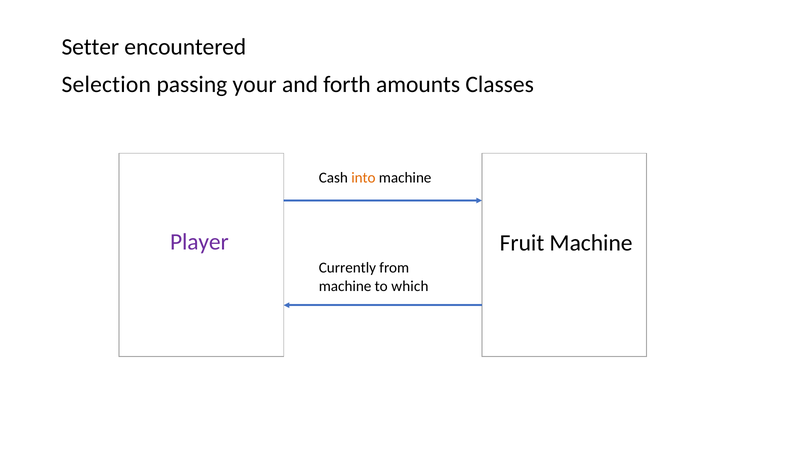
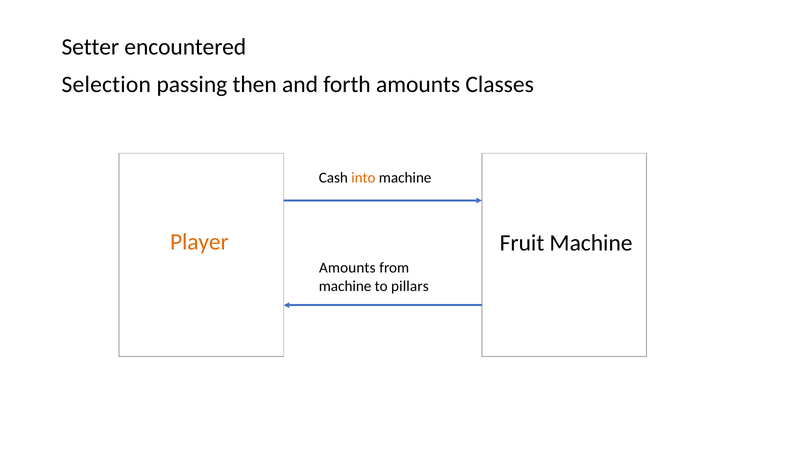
your: your -> then (255, 85)
Player colour: purple -> orange (199, 242)
Currently: Currently -> Amounts (347, 268)
which: which -> pillars (410, 286)
